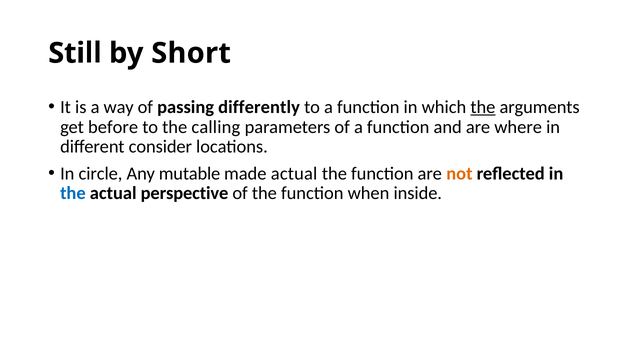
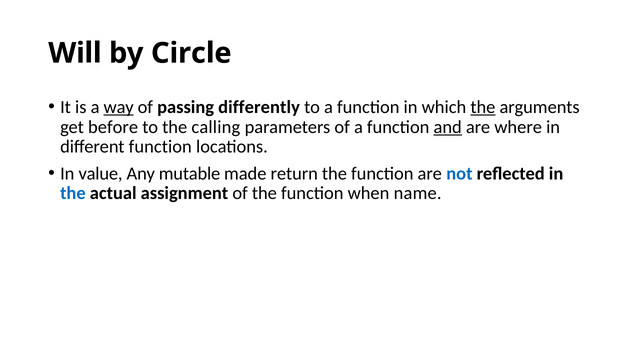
Still: Still -> Will (75, 53)
Short: Short -> Circle (191, 53)
way underline: none -> present (119, 107)
and underline: none -> present (448, 127)
different consider: consider -> function (160, 147)
circle: circle -> value (101, 173)
made actual: actual -> return (294, 173)
not colour: orange -> blue (459, 173)
perspective: perspective -> assignment (184, 193)
inside: inside -> name (418, 193)
